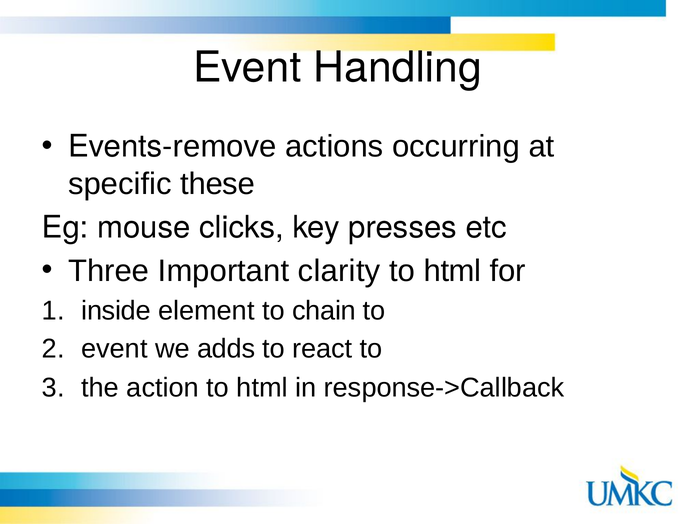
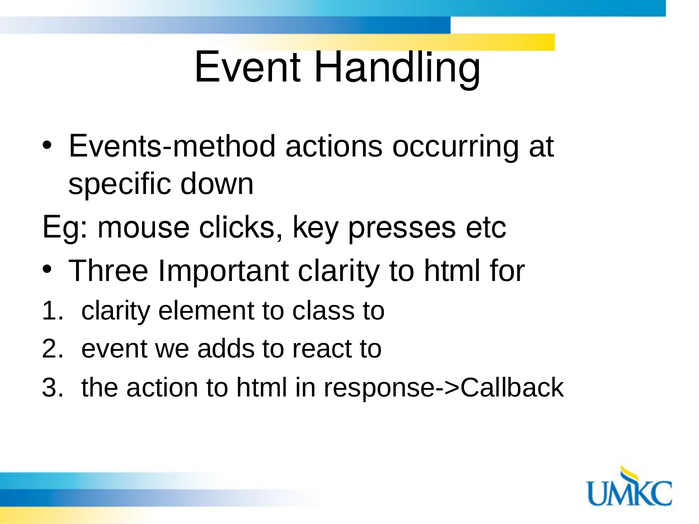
remove: remove -> method (225, 147)
these: these -> down (217, 184)
inside: inside -> clarity (116, 311)
chain: chain -> class (324, 311)
